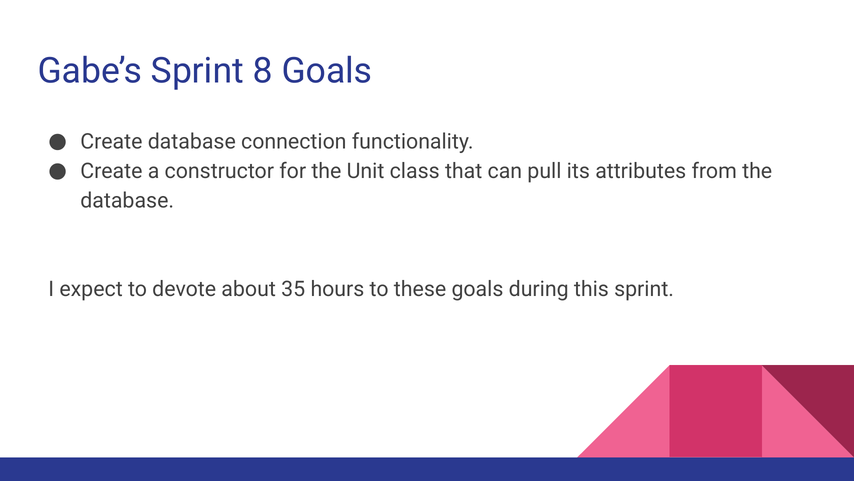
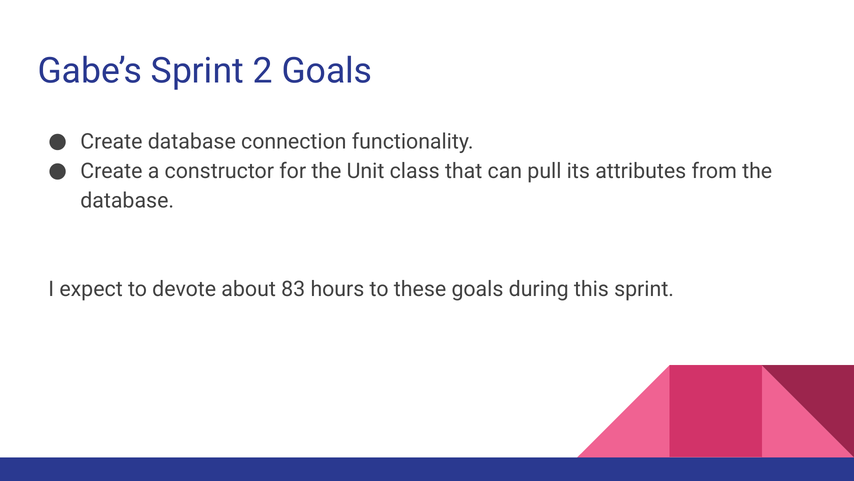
8: 8 -> 2 (263, 71)
35: 35 -> 83 (293, 289)
